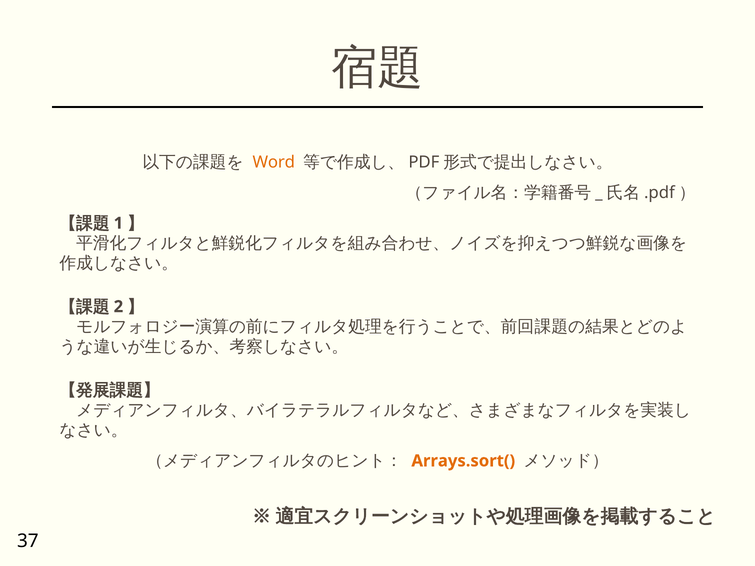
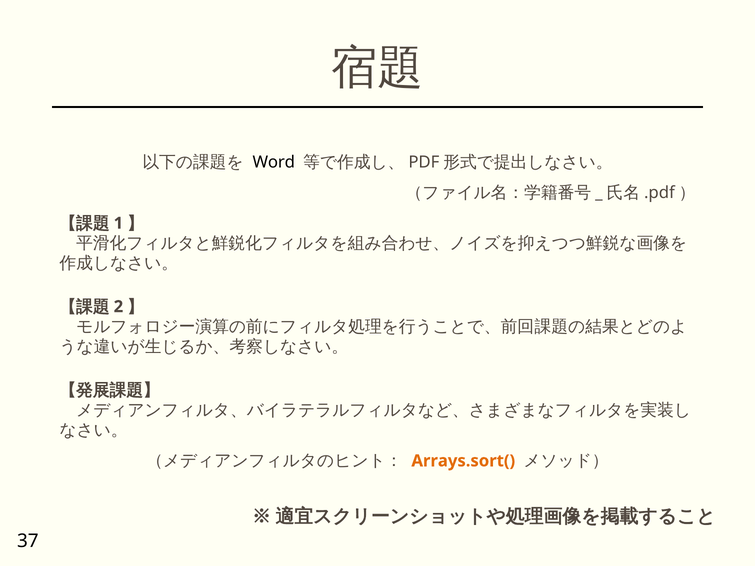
Word colour: orange -> black (274, 162)
